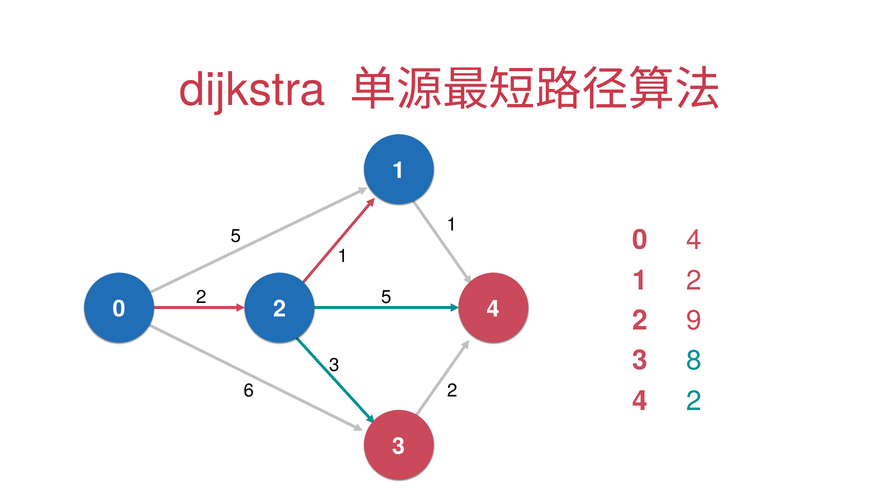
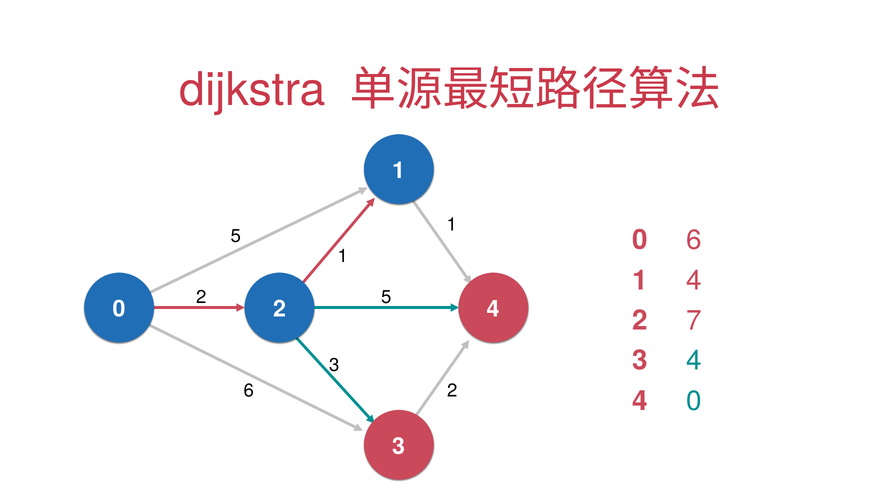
0 4: 4 -> 6 (694, 240)
2: 2 -> 4 (694, 280)
9: 9 -> 7 (694, 320)
3 8: 8 -> 4 (694, 361)
2: 2 -> 0 (694, 401)
